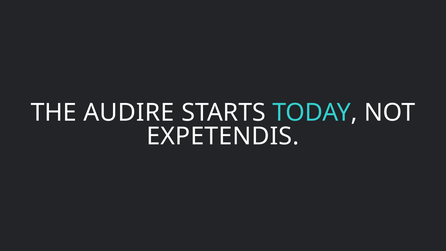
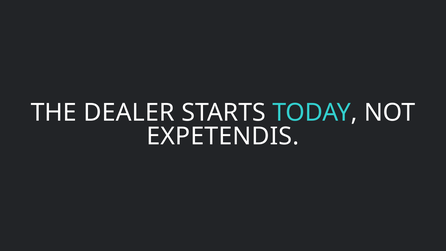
AUDIRE: AUDIRE -> DEALER (129, 112)
